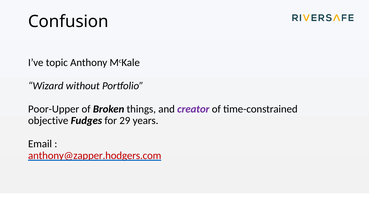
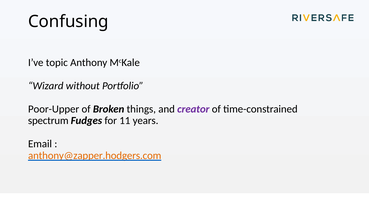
Confusion: Confusion -> Confusing (68, 21)
objective: objective -> spectrum (48, 120)
29: 29 -> 11 (125, 120)
anthony@zapper.hodgers.com colour: red -> orange (95, 155)
